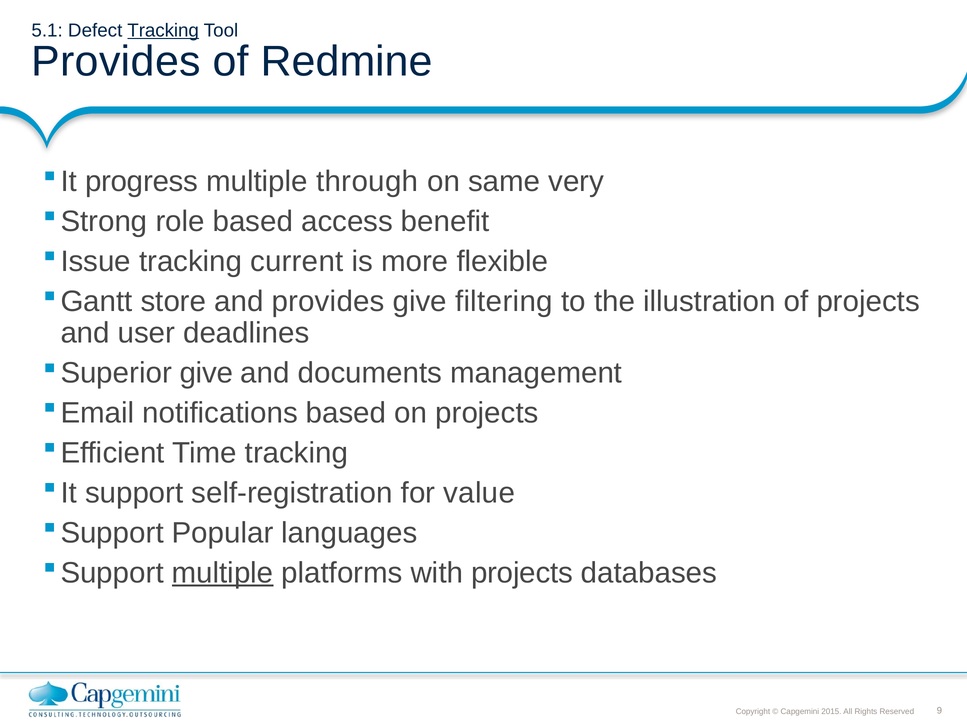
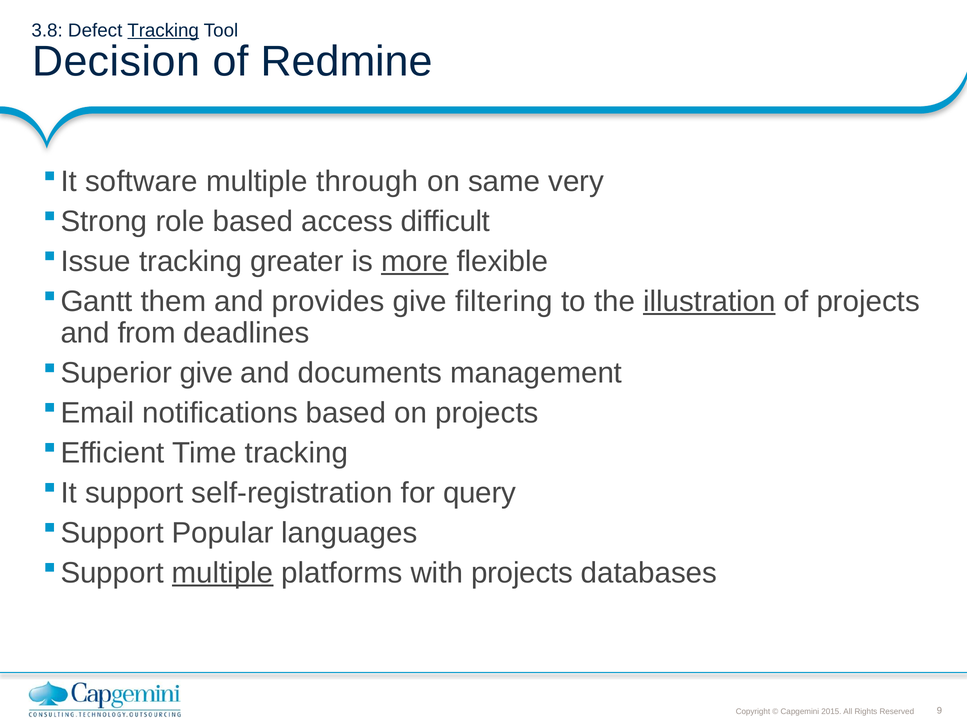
5.1: 5.1 -> 3.8 (47, 31)
Provides: Provides -> Decision (116, 62)
progress: progress -> software (141, 181)
benefit: benefit -> difficult (445, 221)
current: current -> greater (297, 261)
more underline: none -> present (415, 261)
store: store -> them (173, 301)
illustration underline: none -> present (709, 301)
user: user -> from (147, 333)
value: value -> query (480, 493)
